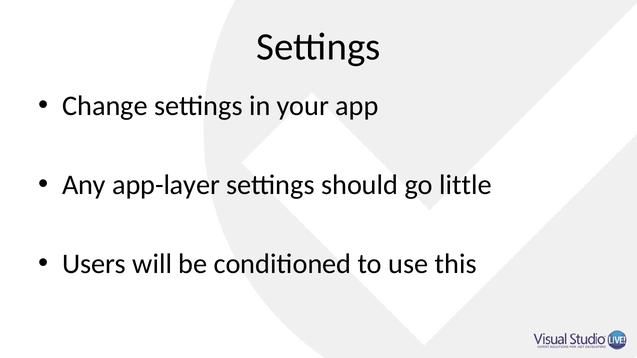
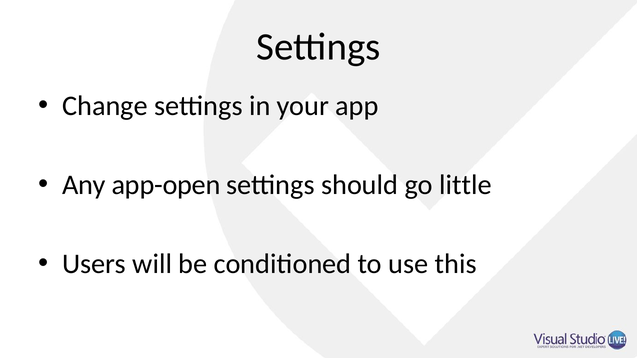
app-layer: app-layer -> app-open (166, 185)
